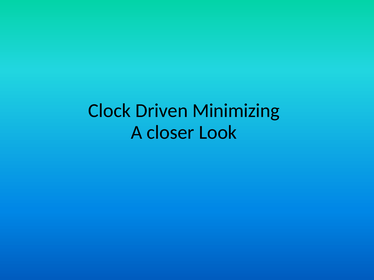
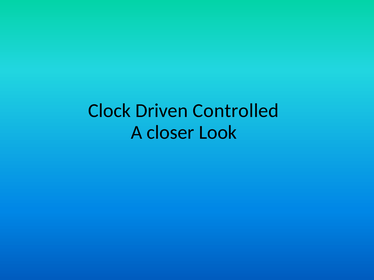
Minimizing: Minimizing -> Controlled (236, 111)
